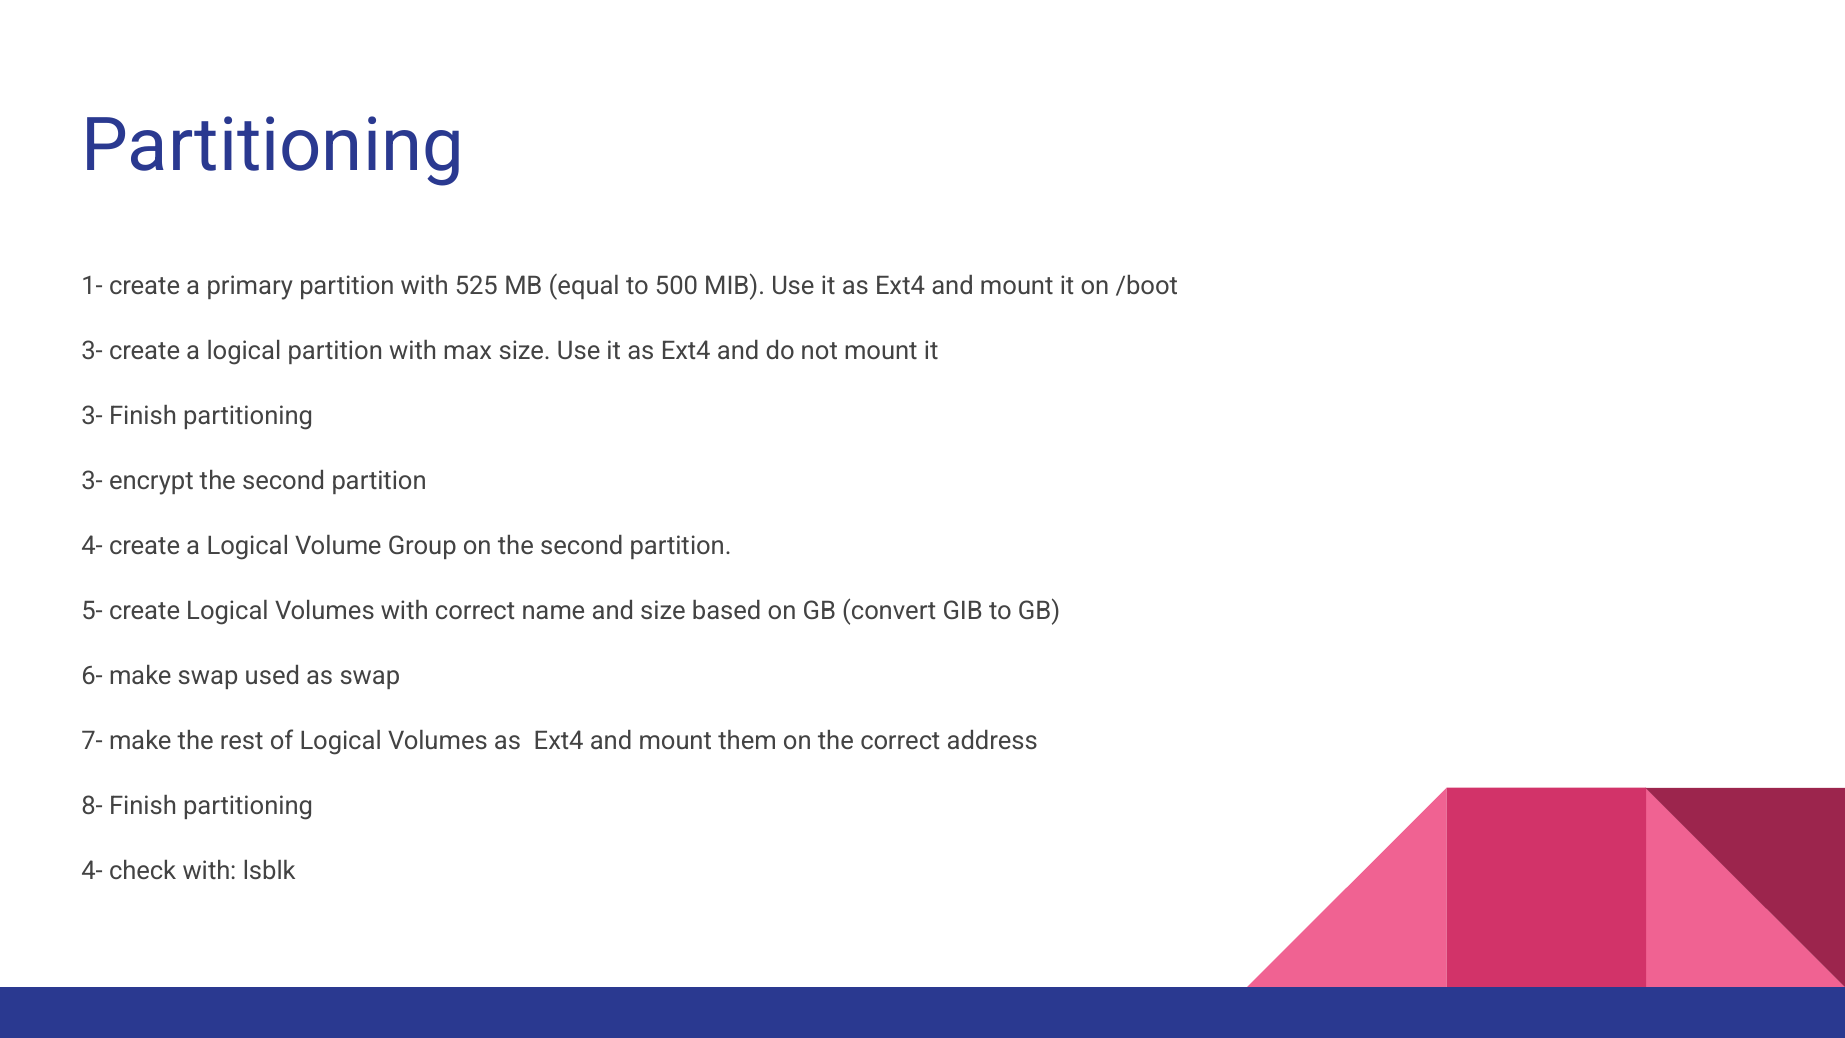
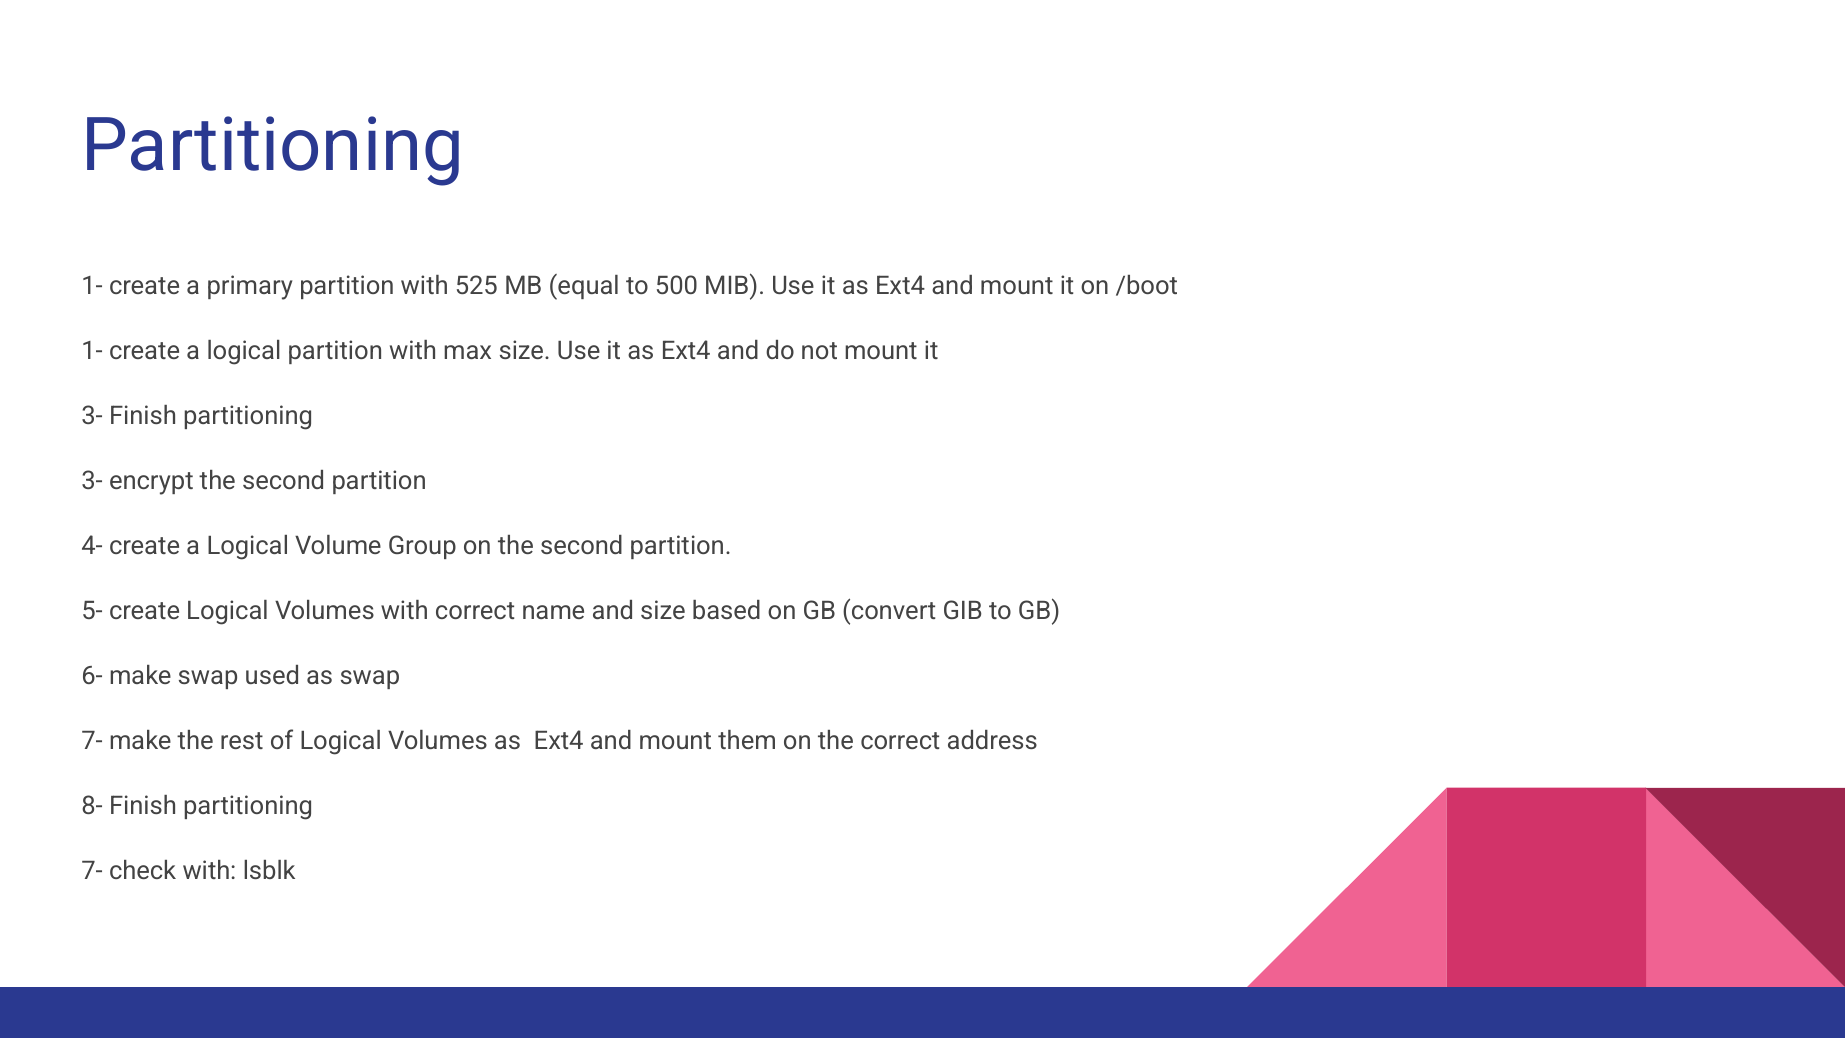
3-: 3- -> 1- (92, 351)
4-: 4- -> 7- (92, 871)
